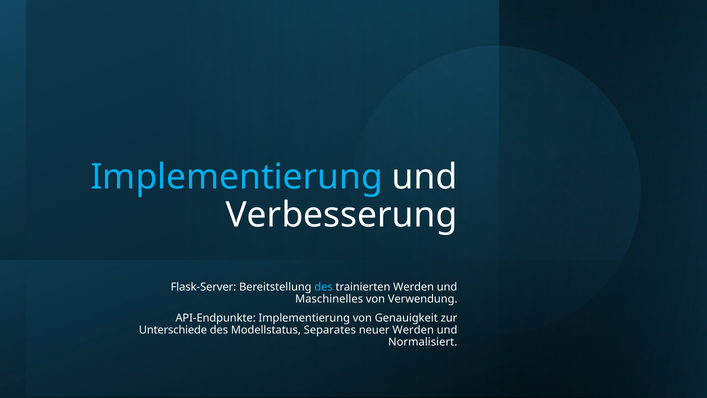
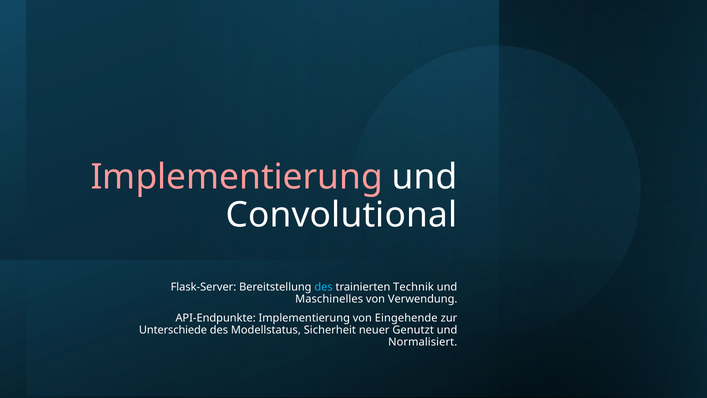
Implementierung colour: light blue -> pink (237, 177)
Verbesserung: Verbesserung -> Convolutional (341, 215)
trainierten Werden: Werden -> Technik (414, 287)
Genauigkeit: Genauigkeit -> Eingehende (406, 318)
Separates: Separates -> Sicherheit (330, 330)
neuer Werden: Werden -> Genutzt (413, 330)
